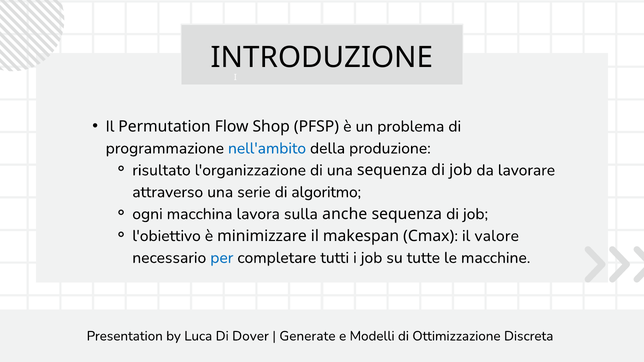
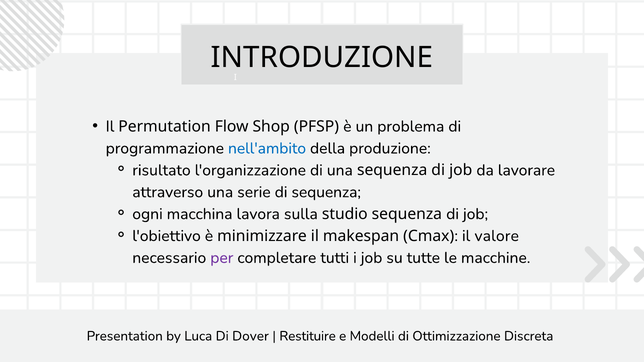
di algoritmo: algoritmo -> sequenza (326, 192)
anche: anche -> studio (345, 214)
per colour: blue -> purple (222, 258)
Generate: Generate -> Restituire (308, 336)
